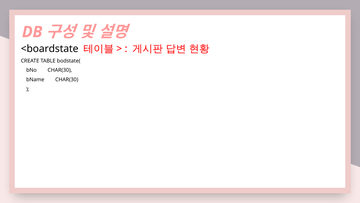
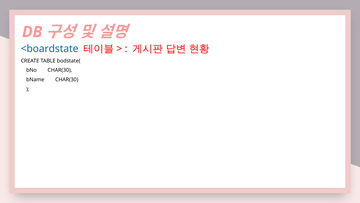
<boardstate colour: black -> blue (50, 49)
